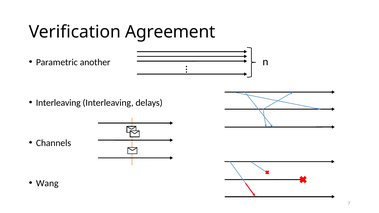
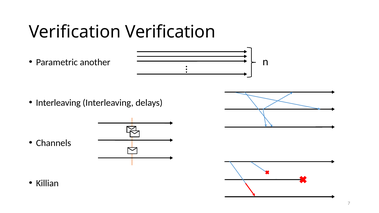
Verification Agreement: Agreement -> Verification (170, 32)
Wang: Wang -> Killian (47, 183)
